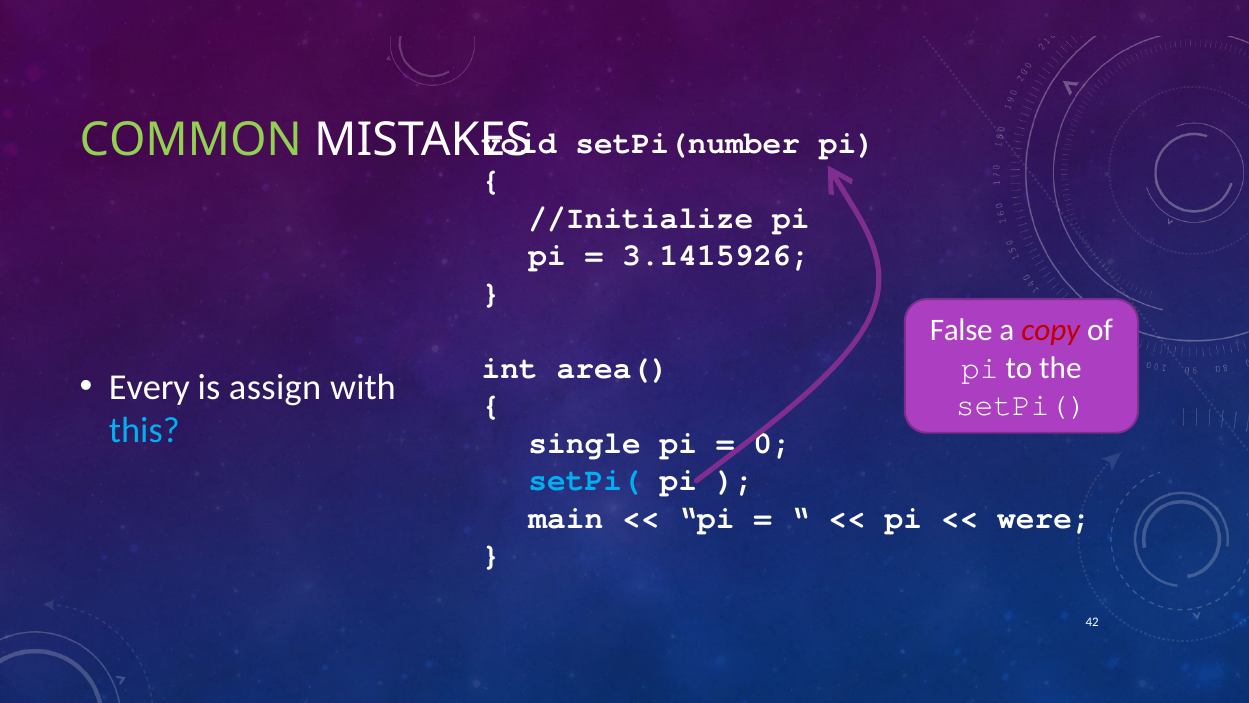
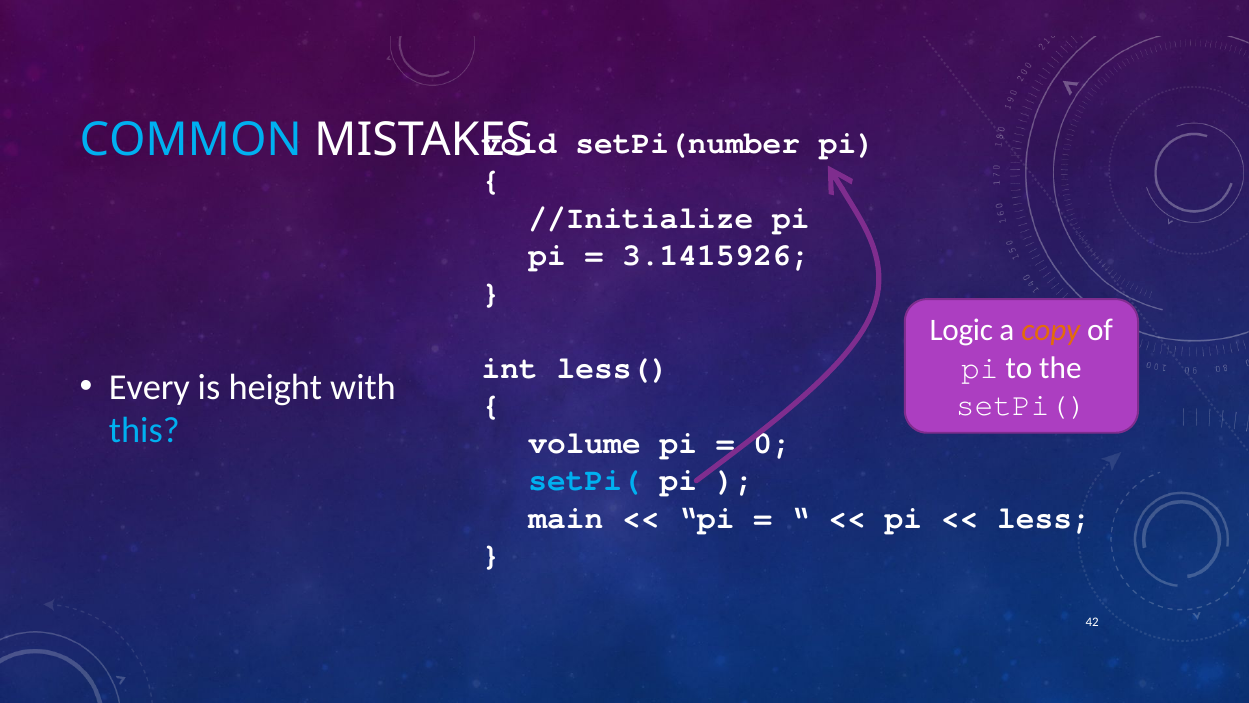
COMMON colour: light green -> light blue (191, 140)
False: False -> Logic (961, 330)
copy colour: red -> orange (1051, 330)
area(: area( -> less( (613, 368)
assign: assign -> height (275, 387)
single: single -> volume (585, 443)
were: were -> less (1044, 518)
